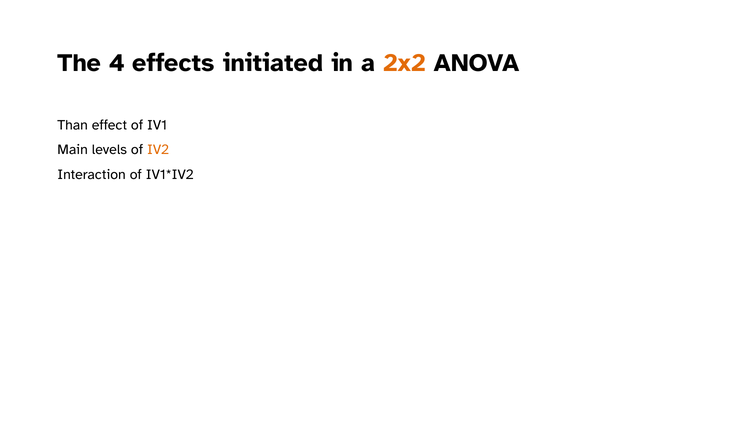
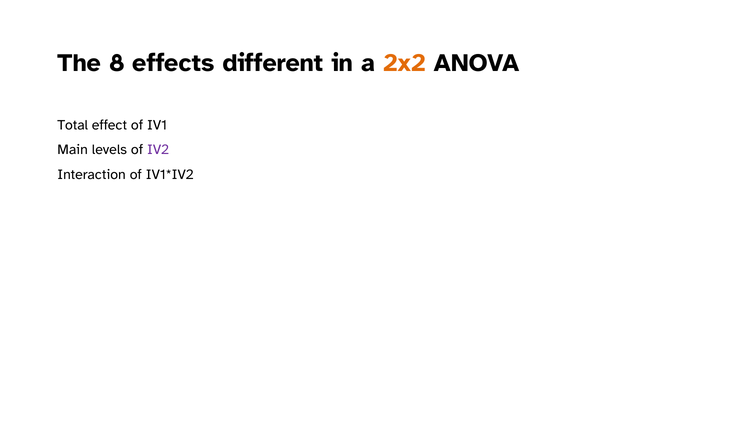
4: 4 -> 8 (117, 63)
initiated: initiated -> different (273, 63)
Than: Than -> Total (73, 125)
IV2 colour: orange -> purple (158, 150)
